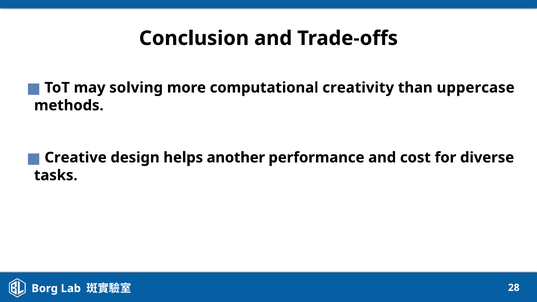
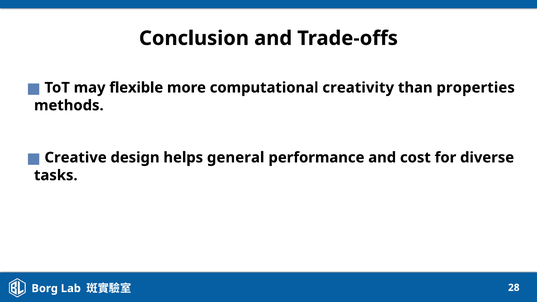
solving: solving -> flexible (136, 88)
uppercase: uppercase -> properties (476, 88)
another: another -> general (236, 158)
